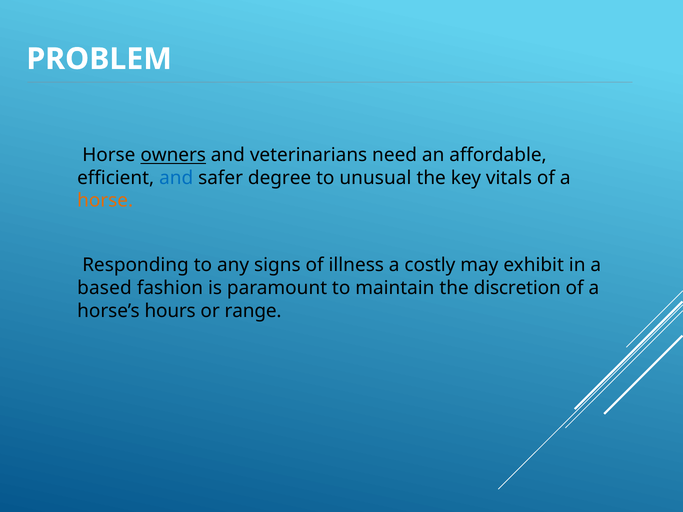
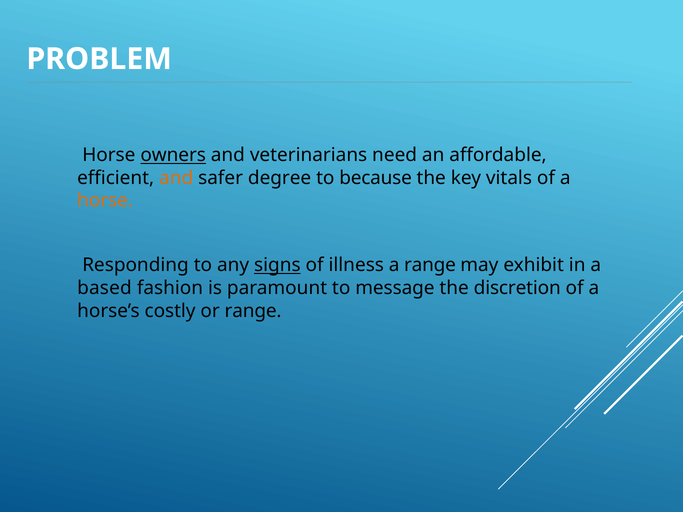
and colour: blue -> orange (176, 178)
unusual: unusual -> because (376, 178)
signs underline: none -> present (277, 265)
a costly: costly -> range (430, 265)
maintain: maintain -> message (395, 288)
hours: hours -> costly (170, 311)
